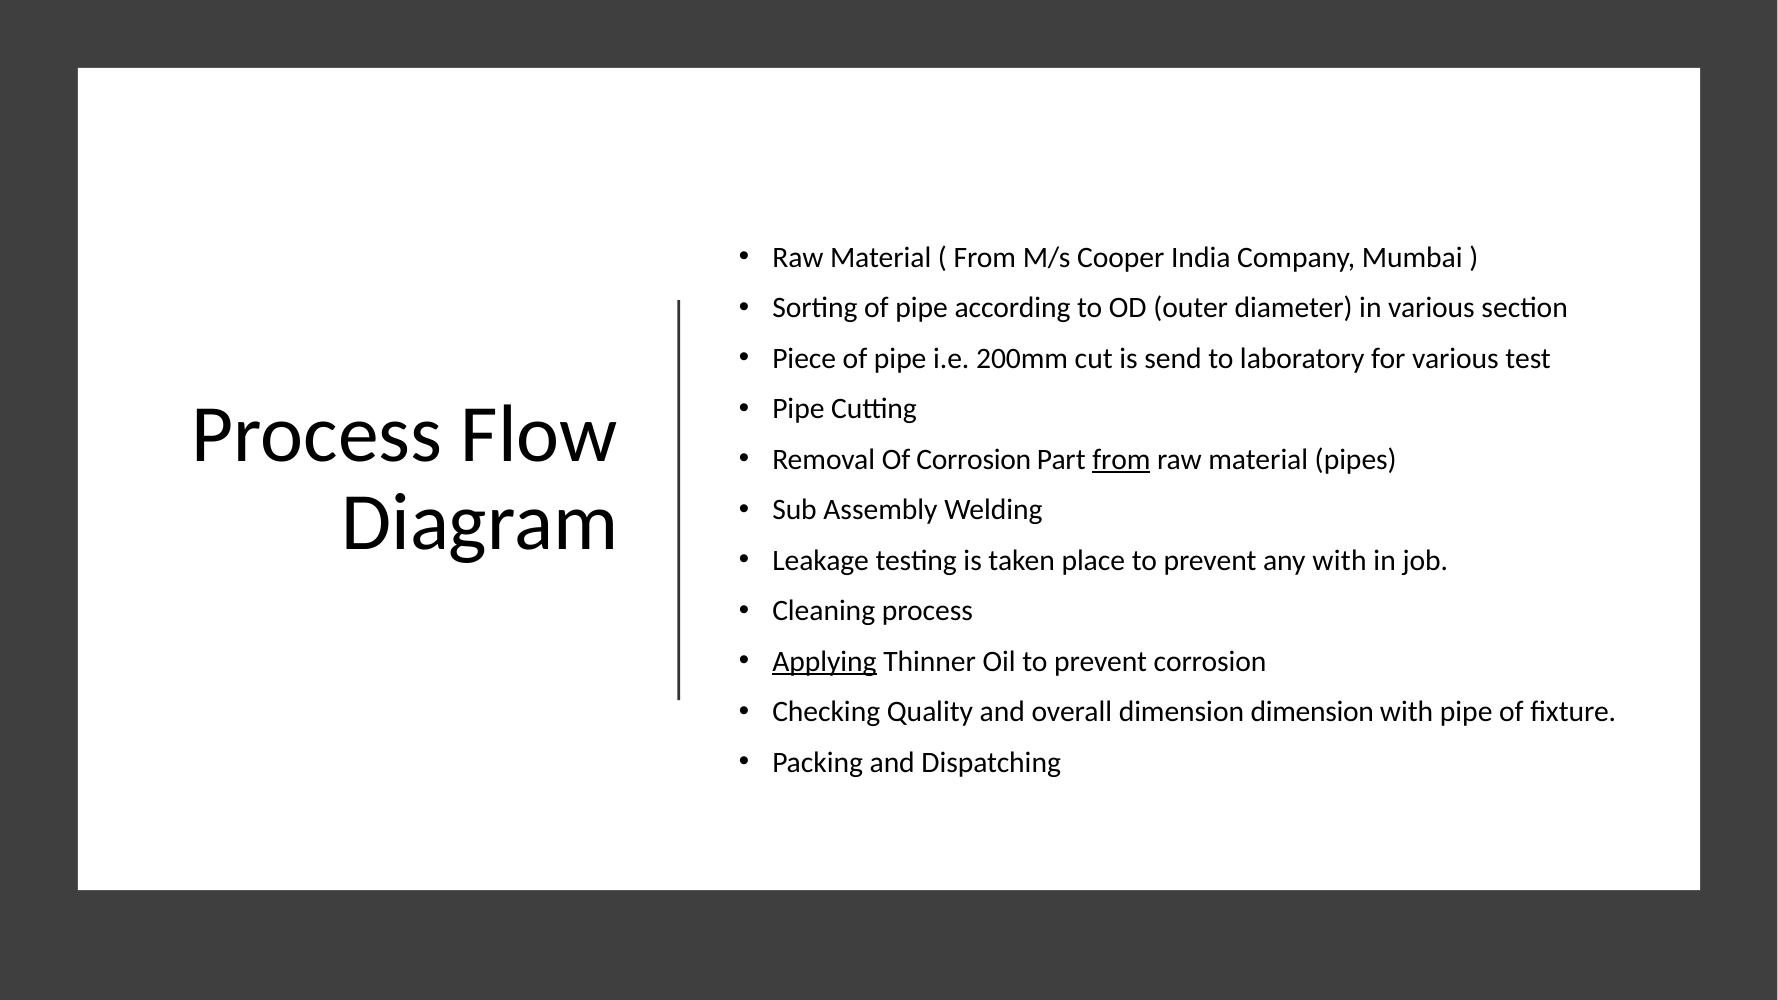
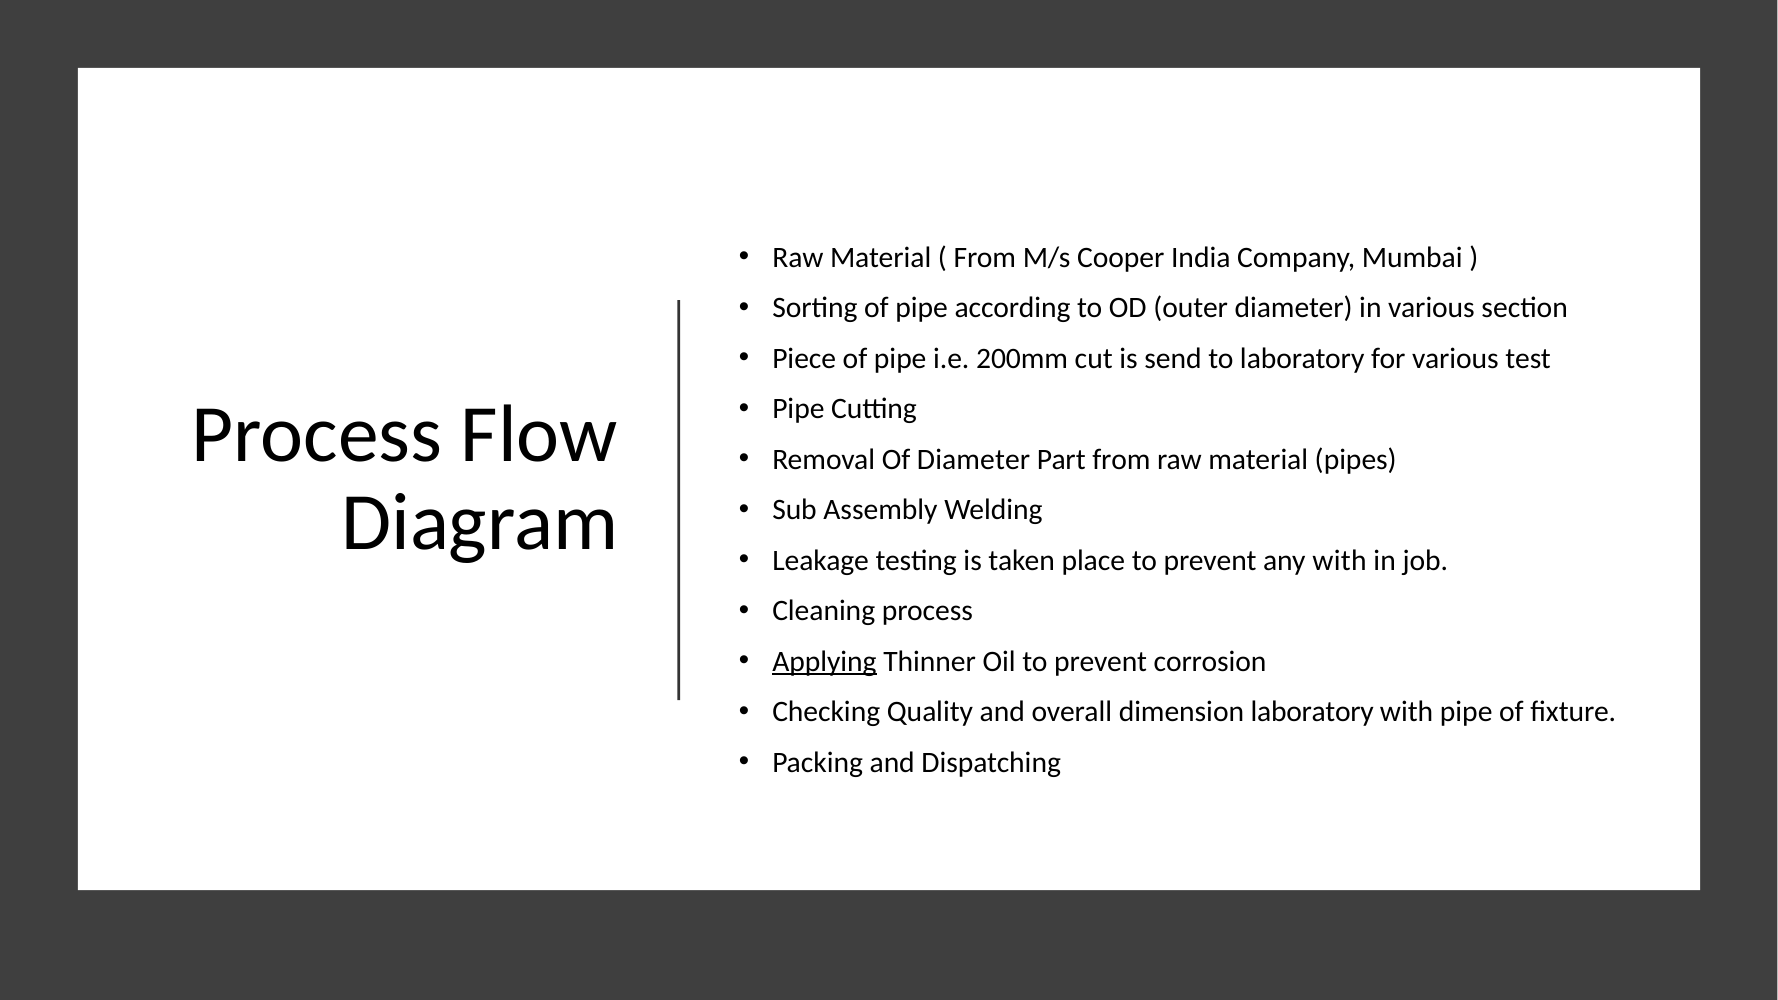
Of Corrosion: Corrosion -> Diameter (974, 459)
from underline: present -> none (1121, 459)
dimension dimension: dimension -> laboratory (1312, 712)
